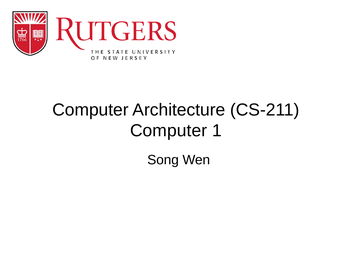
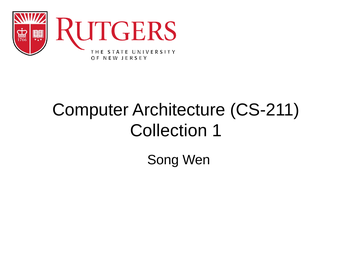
Computer: Computer -> Collection (169, 131)
